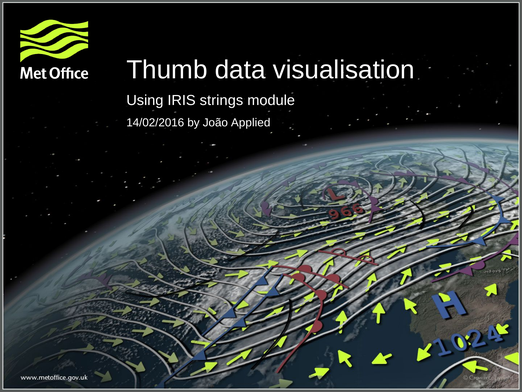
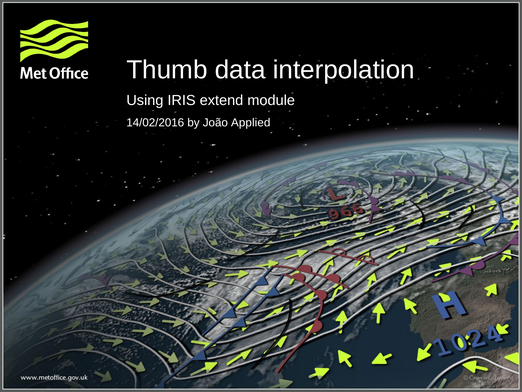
visualisation: visualisation -> interpolation (344, 70)
strings: strings -> extend (222, 100)
